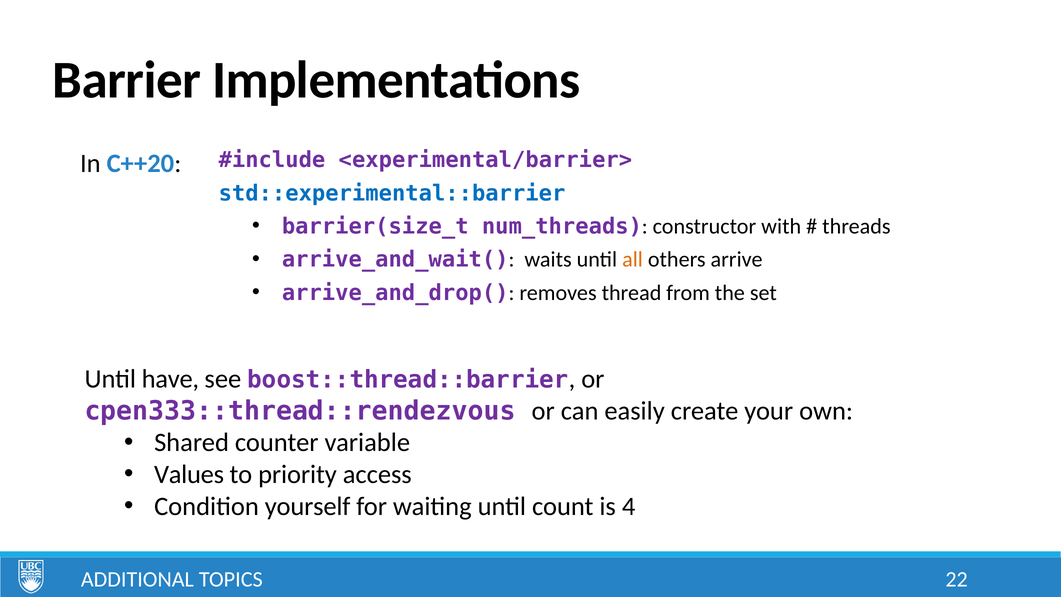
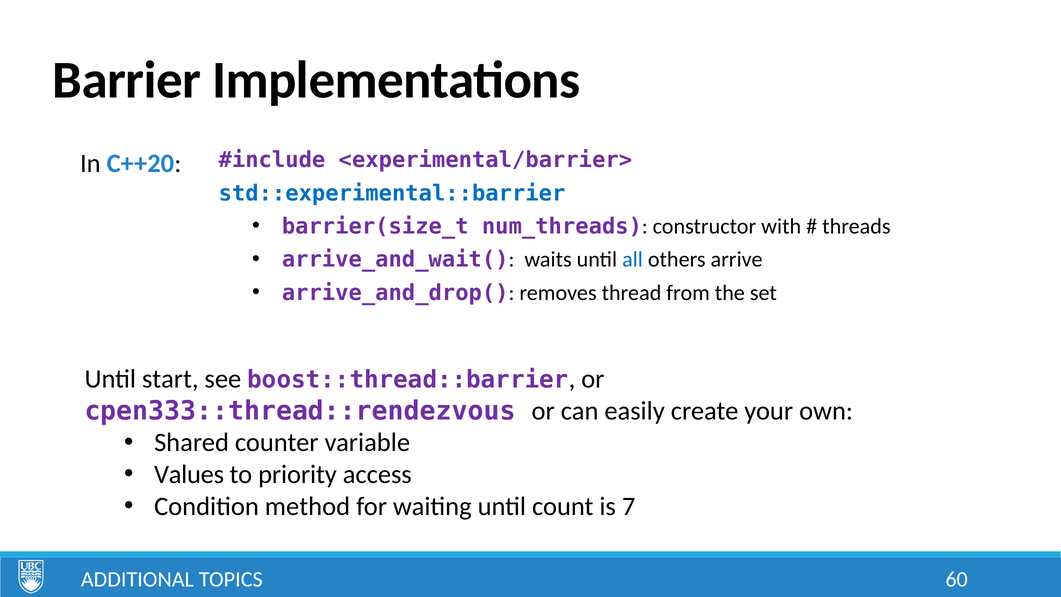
all colour: orange -> blue (633, 260)
have: have -> start (170, 379)
yourself: yourself -> method (307, 506)
4: 4 -> 7 (629, 506)
22: 22 -> 60 (957, 579)
